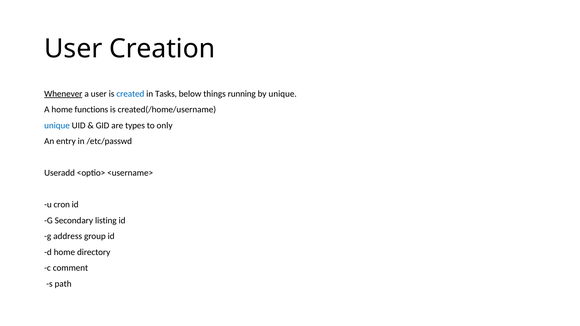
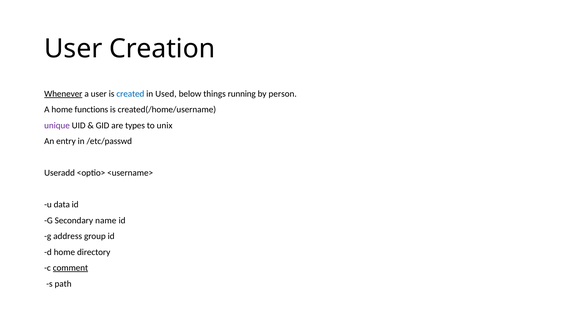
Tasks: Tasks -> Used (166, 94)
by unique: unique -> person (283, 94)
unique colour: blue -> purple (57, 126)
only: only -> unix (165, 126)
cron: cron -> data (62, 205)
listing: listing -> name (106, 221)
comment underline: none -> present (70, 268)
